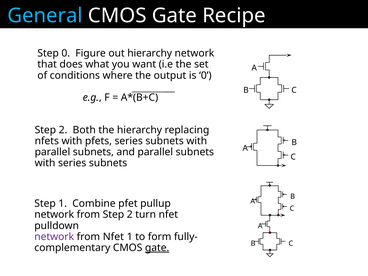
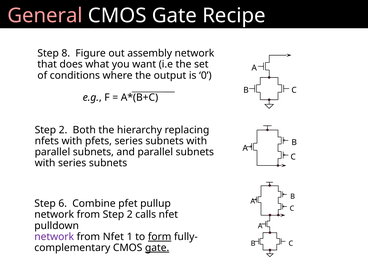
General colour: light blue -> pink (45, 16)
Step 0: 0 -> 8 (66, 53)
out hierarchy: hierarchy -> assembly (150, 53)
Step 1: 1 -> 6 (63, 204)
turn: turn -> calls (146, 215)
form underline: none -> present (160, 237)
